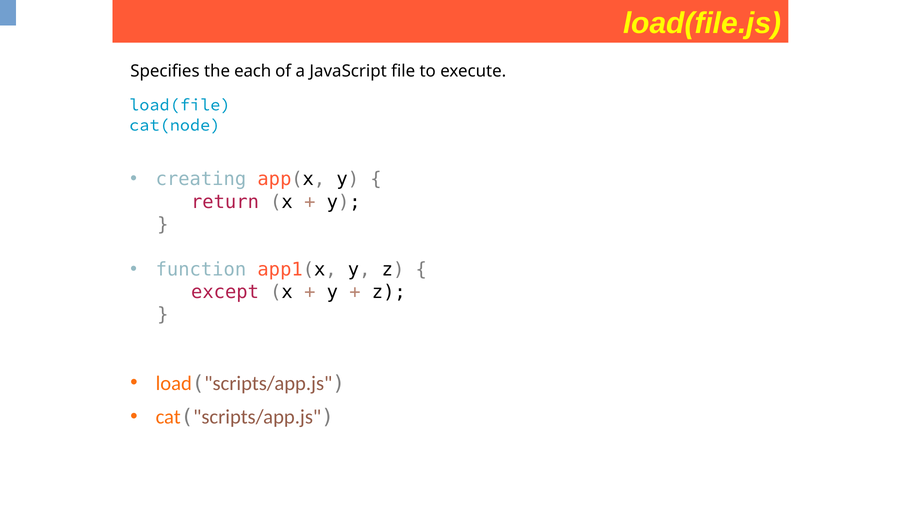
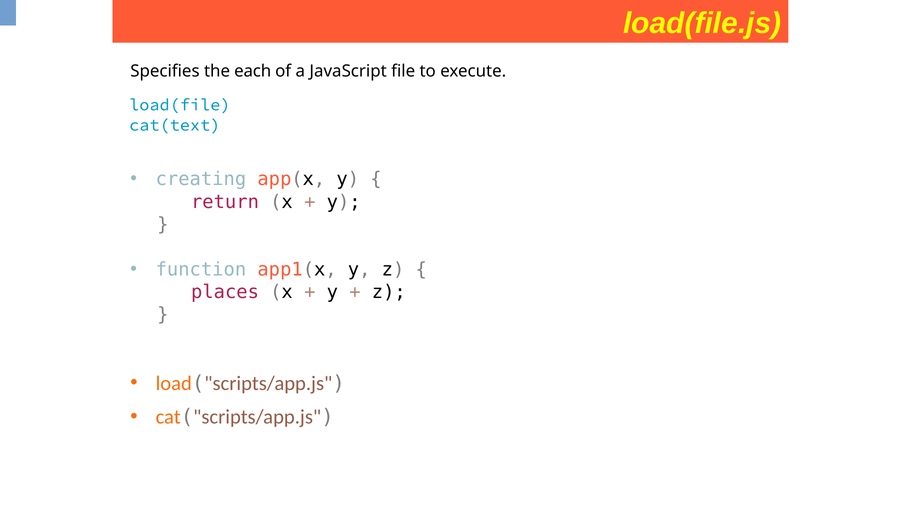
cat(node: cat(node -> cat(text (175, 125)
except: except -> places (225, 292)
